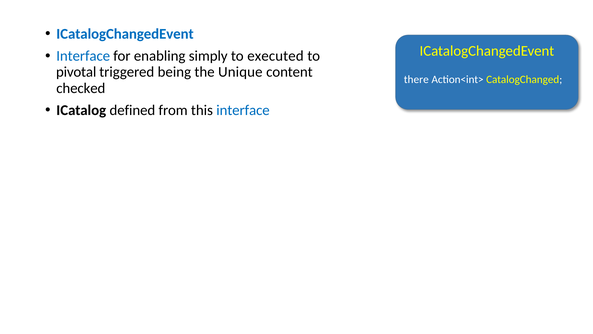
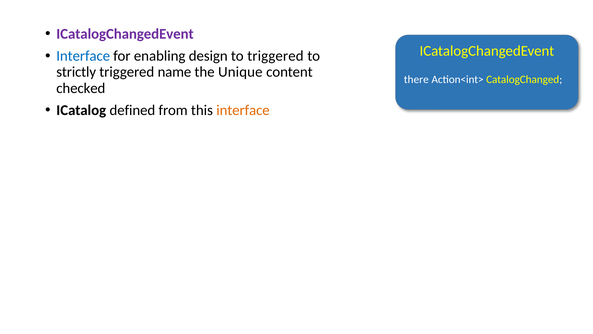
ICatalogChangedEvent colour: blue -> purple (125, 34)
simply: simply -> design (208, 56)
to executed: executed -> triggered (275, 56)
pivotal: pivotal -> strictly (76, 72)
being: being -> name (174, 72)
interface colour: blue -> orange (243, 110)
